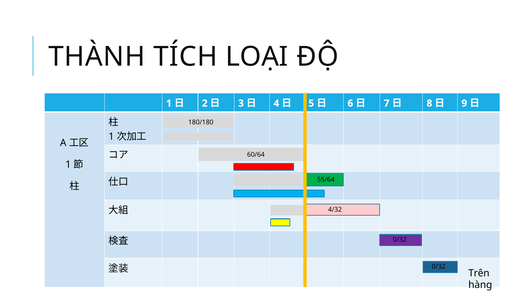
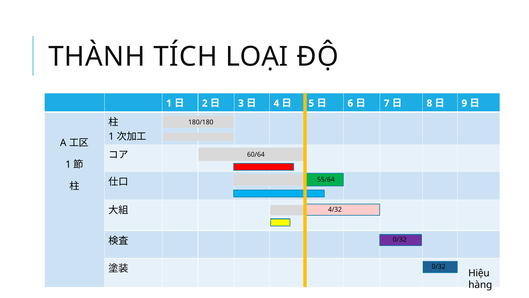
Trên: Trên -> Hiệu (479, 273)
